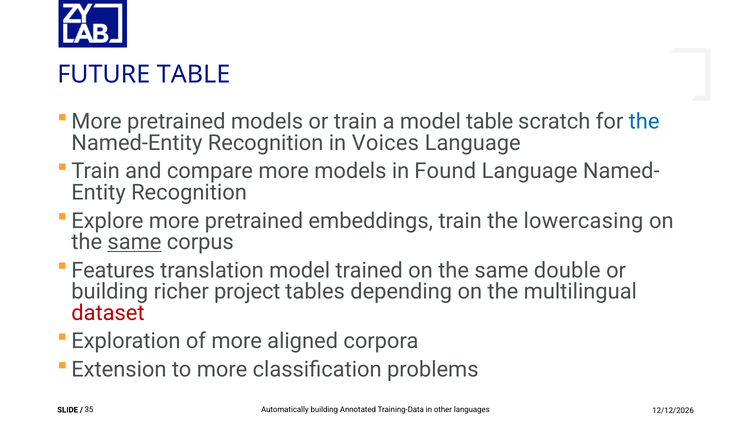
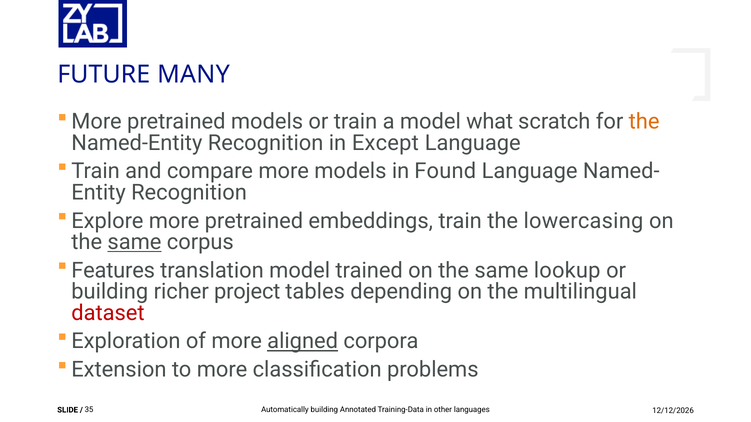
FUTURE TABLE: TABLE -> MANY (193, 75)
model table: table -> what (490, 122)
the colour: blue -> orange (644, 122)
Voices: Voices -> Except (385, 143)
double: double -> lookup (567, 271)
aligned underline: none -> present (303, 342)
